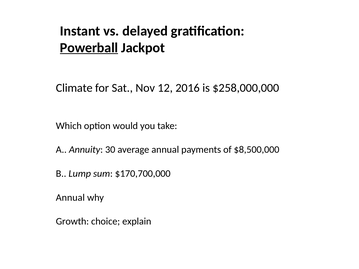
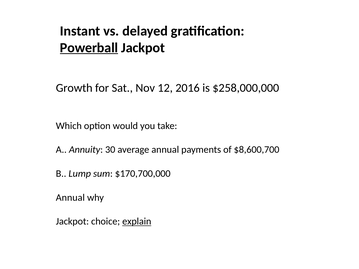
Climate: Climate -> Growth (74, 88)
$8,500,000: $8,500,000 -> $8,600,700 (257, 150)
Growth: Growth -> Jackpot (72, 222)
explain underline: none -> present (137, 222)
